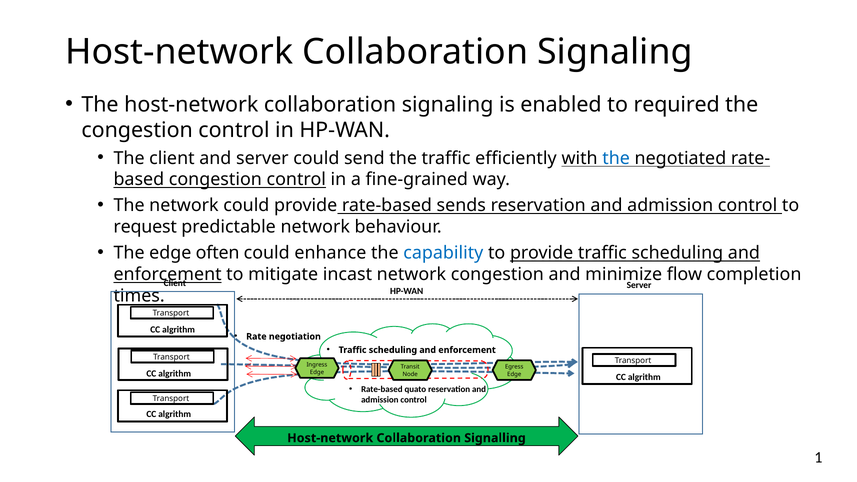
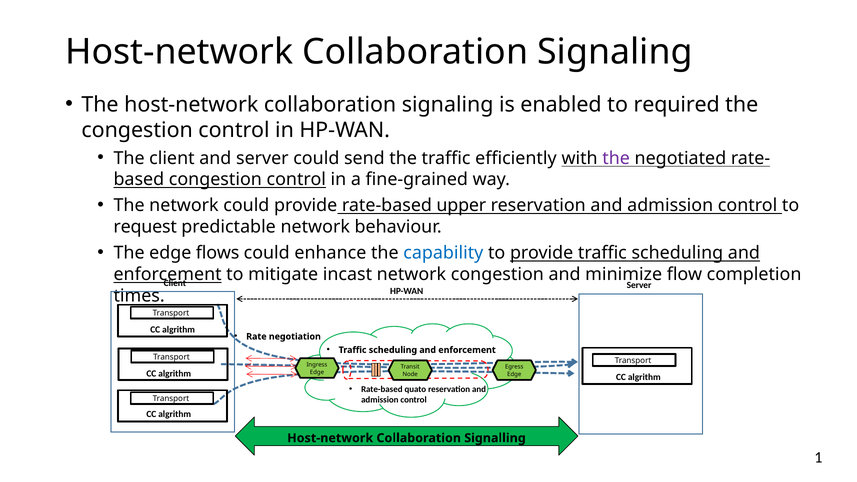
the colour: blue -> purple (616, 158)
sends: sends -> upper (461, 206)
often: often -> flows (218, 253)
